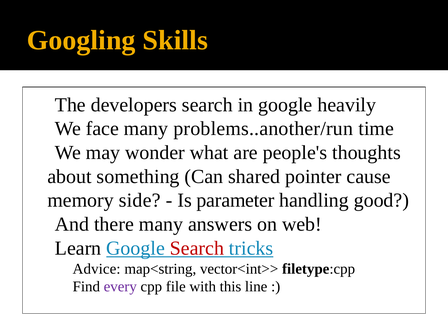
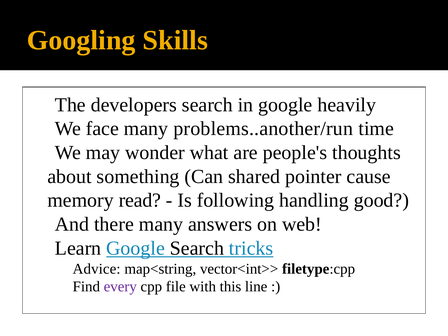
side: side -> read (140, 200)
parameter: parameter -> following (235, 200)
Search colour: red -> black (197, 248)
